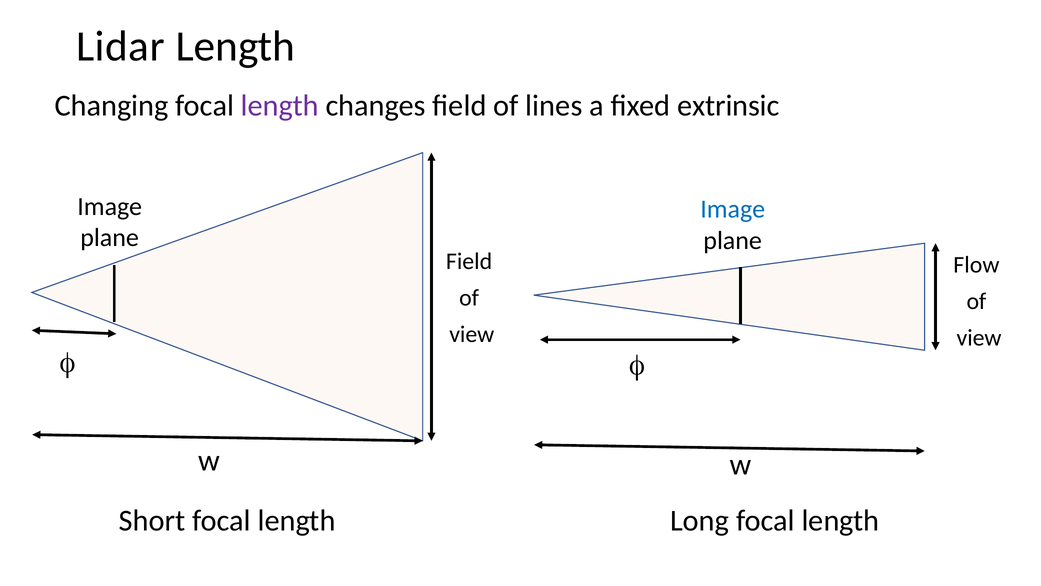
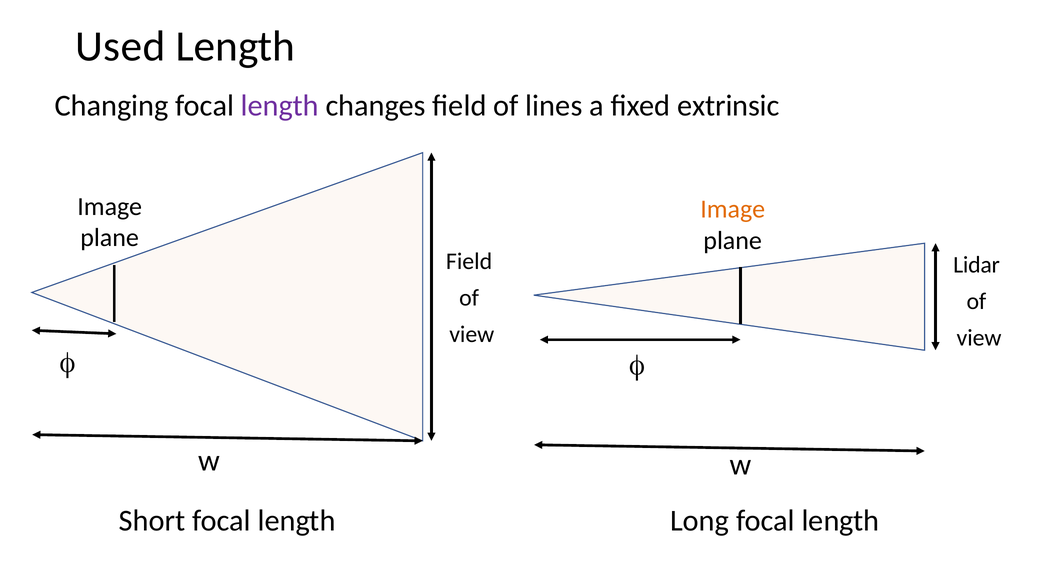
Lidar: Lidar -> Used (120, 46)
Image colour: blue -> orange (733, 209)
Flow: Flow -> Lidar (977, 264)
